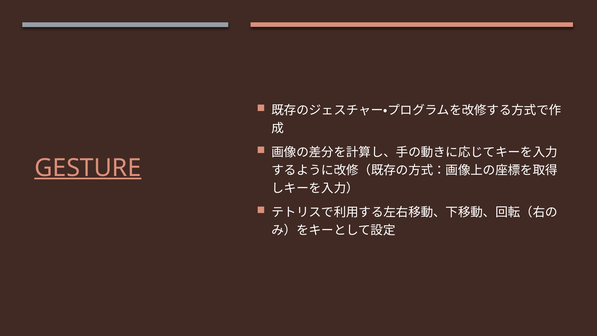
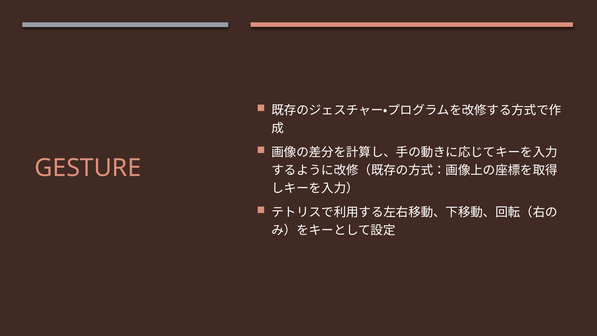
GESTURE underline: present -> none (88, 168)
